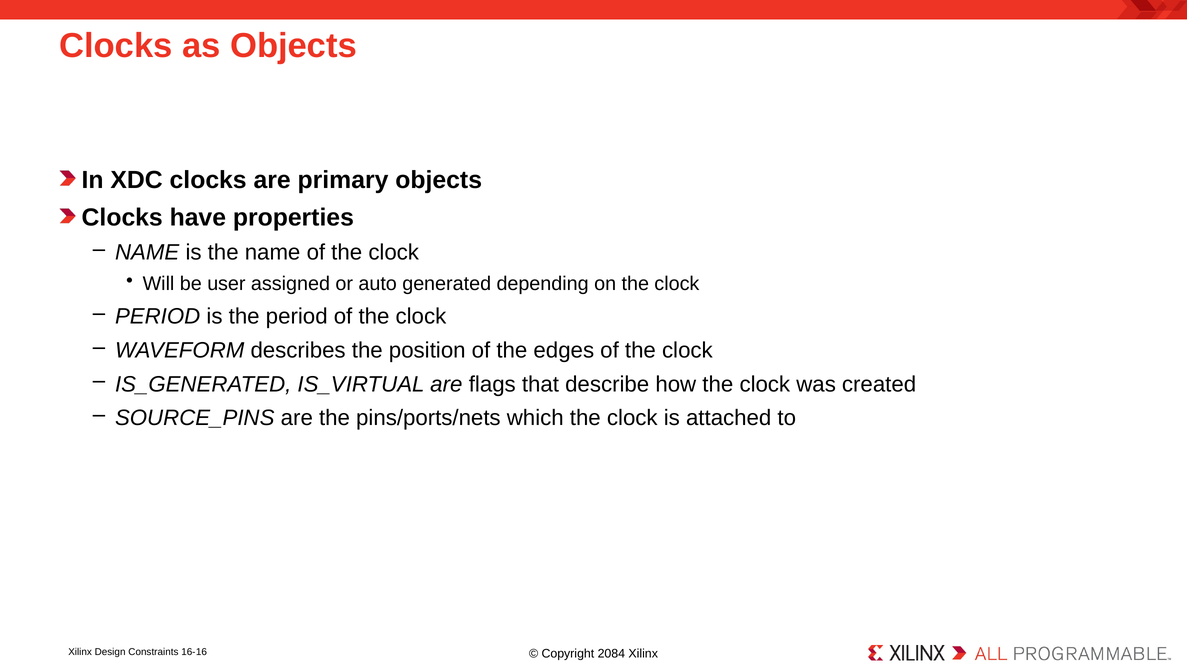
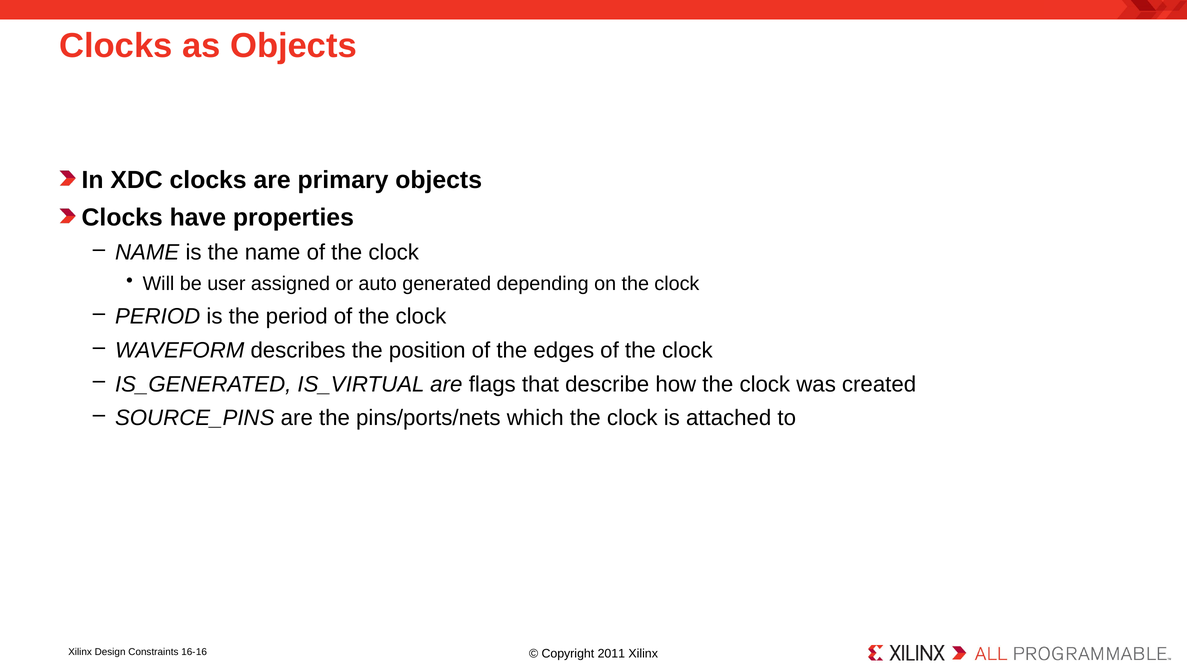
2084: 2084 -> 2011 (611, 654)
